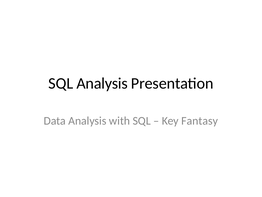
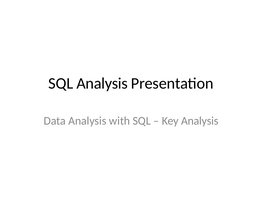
Key Fantasy: Fantasy -> Analysis (200, 120)
